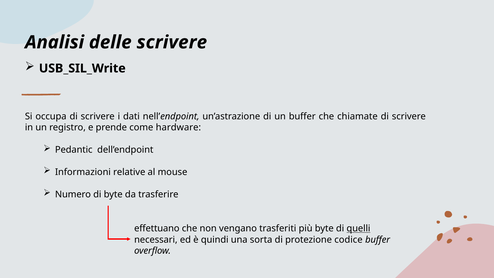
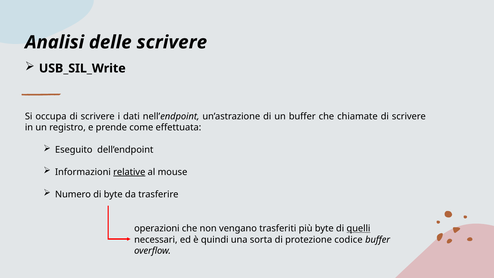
hardware: hardware -> effettuata (178, 128)
Pedantic: Pedantic -> Eseguito (74, 150)
relative underline: none -> present (129, 172)
effettuano: effettuano -> operazioni (157, 228)
